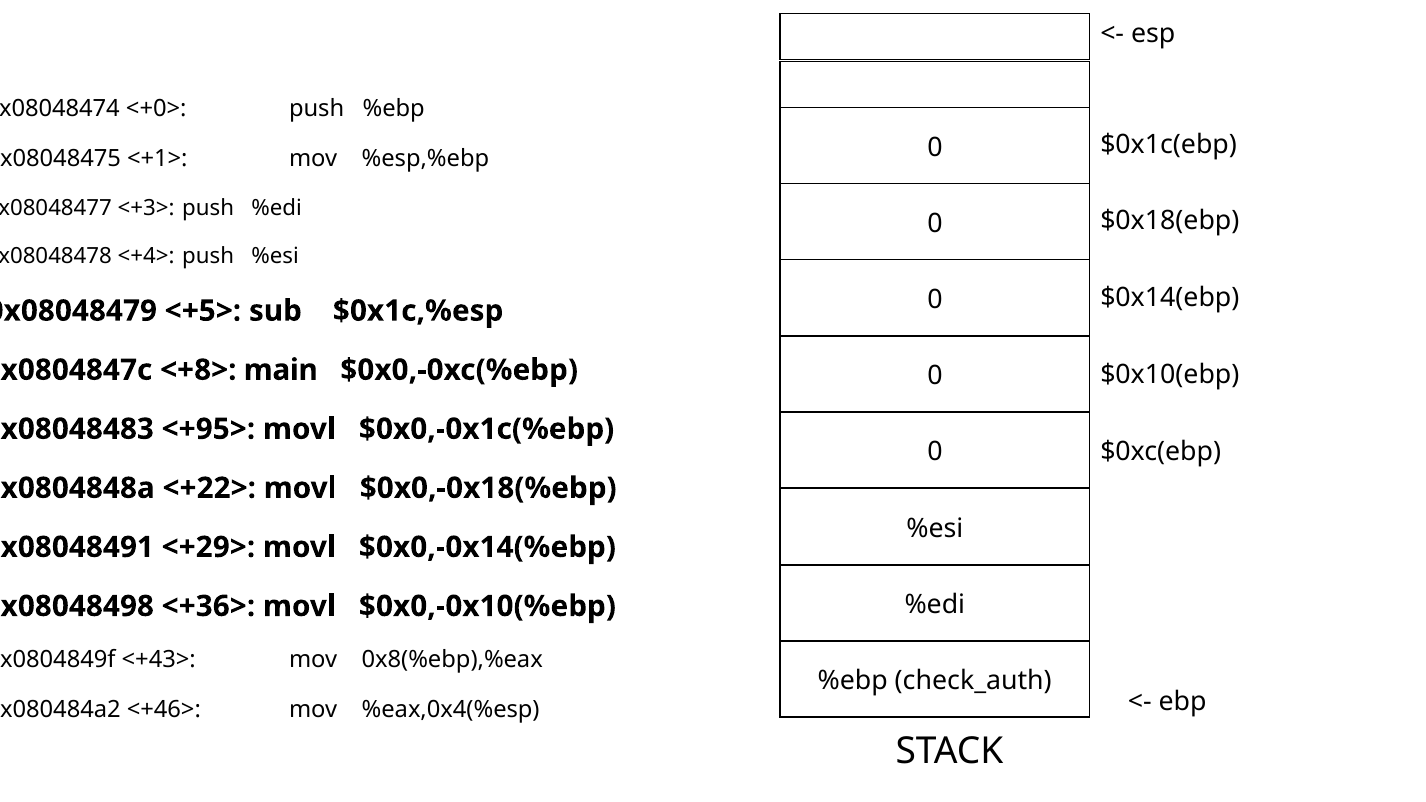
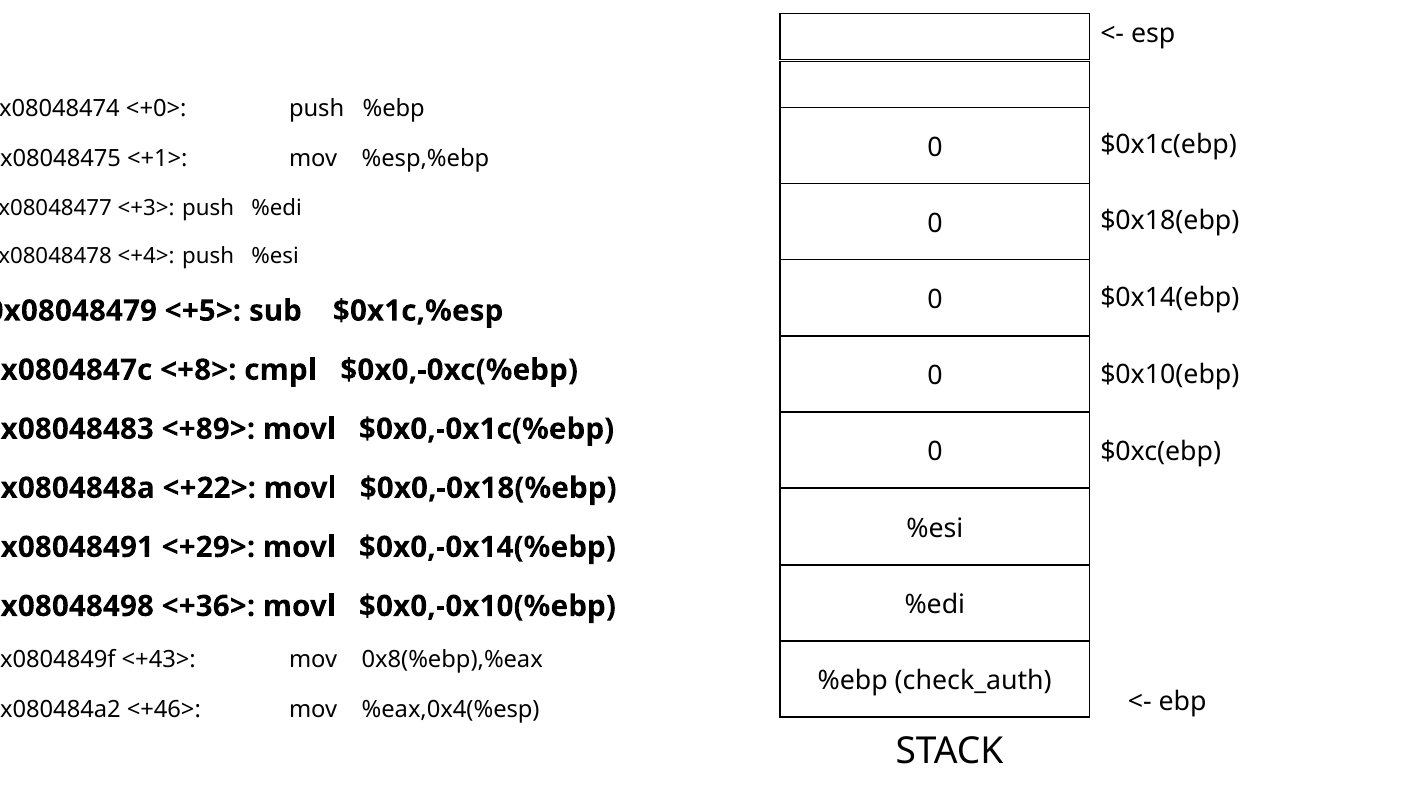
main: main -> cmpl (281, 370)
<+95>: <+95> -> <+89> (208, 429)
